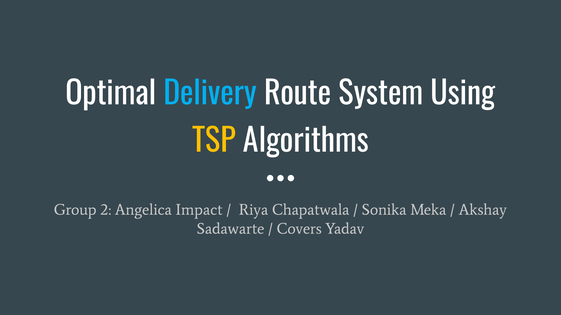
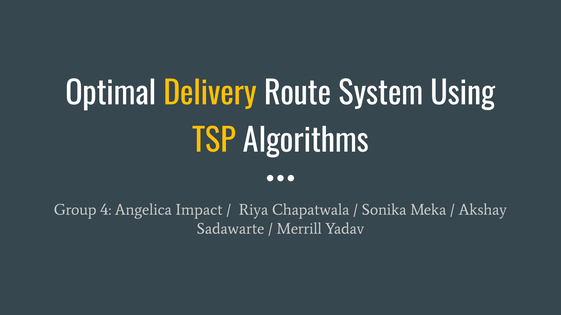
Delivery colour: light blue -> yellow (210, 94)
2: 2 -> 4 (106, 210)
Covers: Covers -> Merrill (299, 229)
